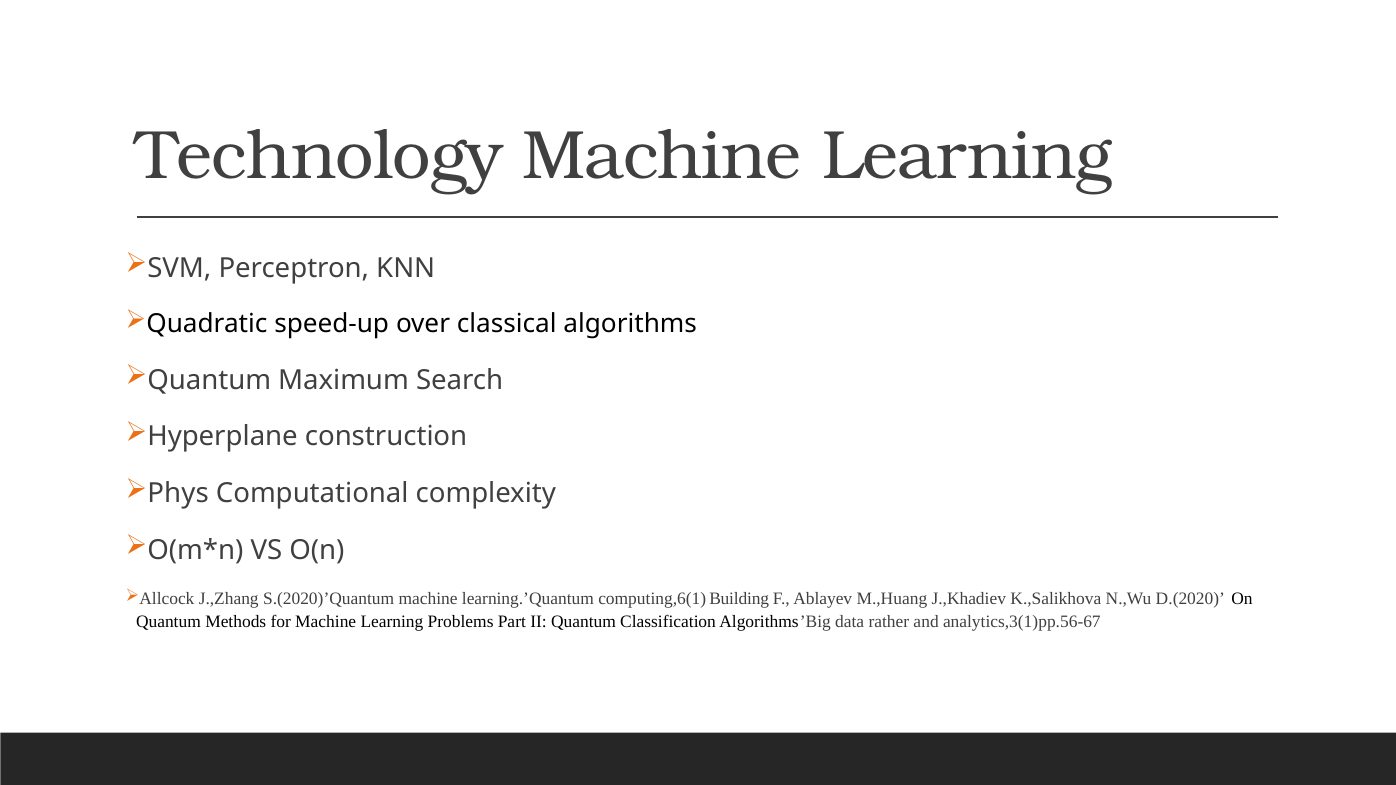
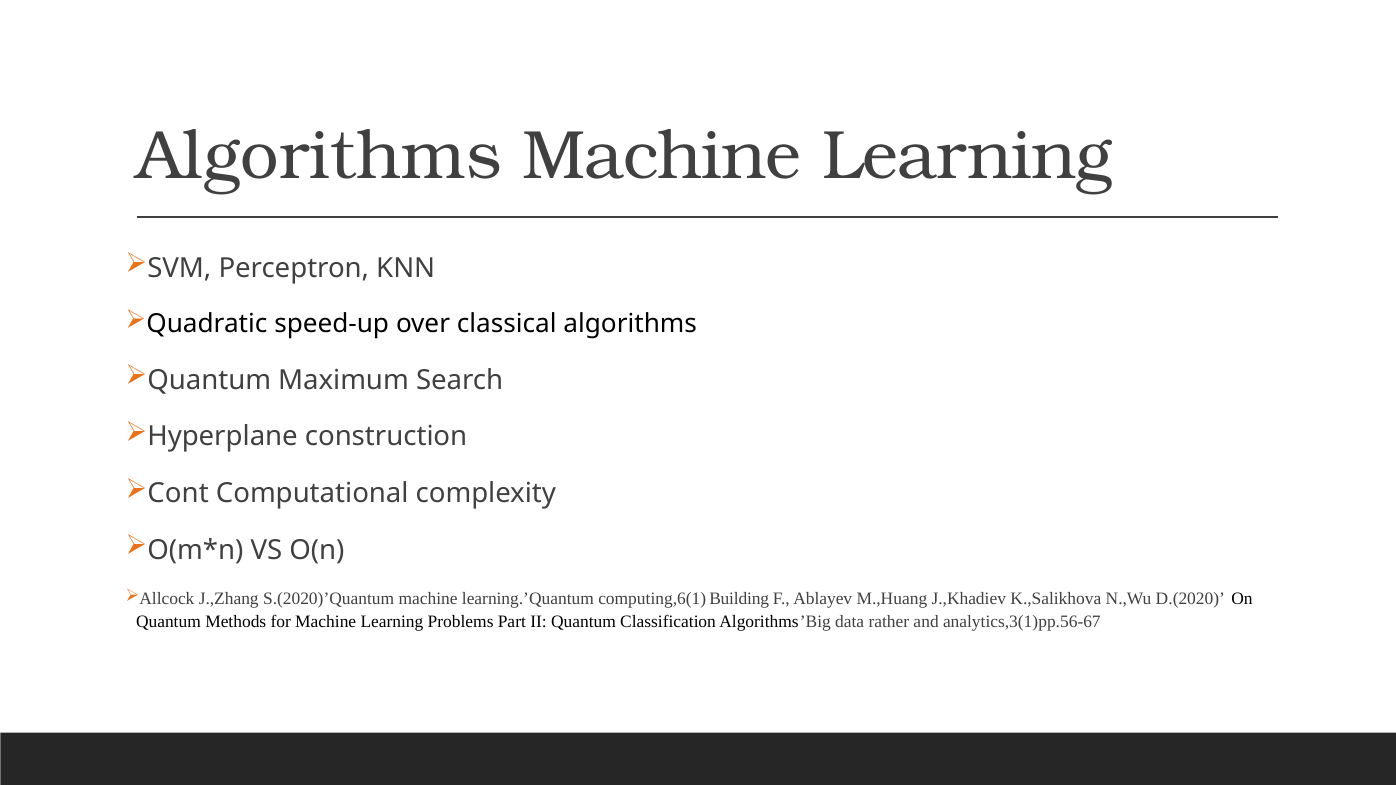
Technology: Technology -> Algorithms (319, 156)
Phys: Phys -> Cont (178, 494)
